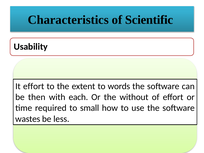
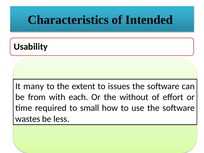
Scientific: Scientific -> Intended (149, 20)
It effort: effort -> many (34, 86)
words: words -> issues (119, 86)
then: then -> from (37, 97)
